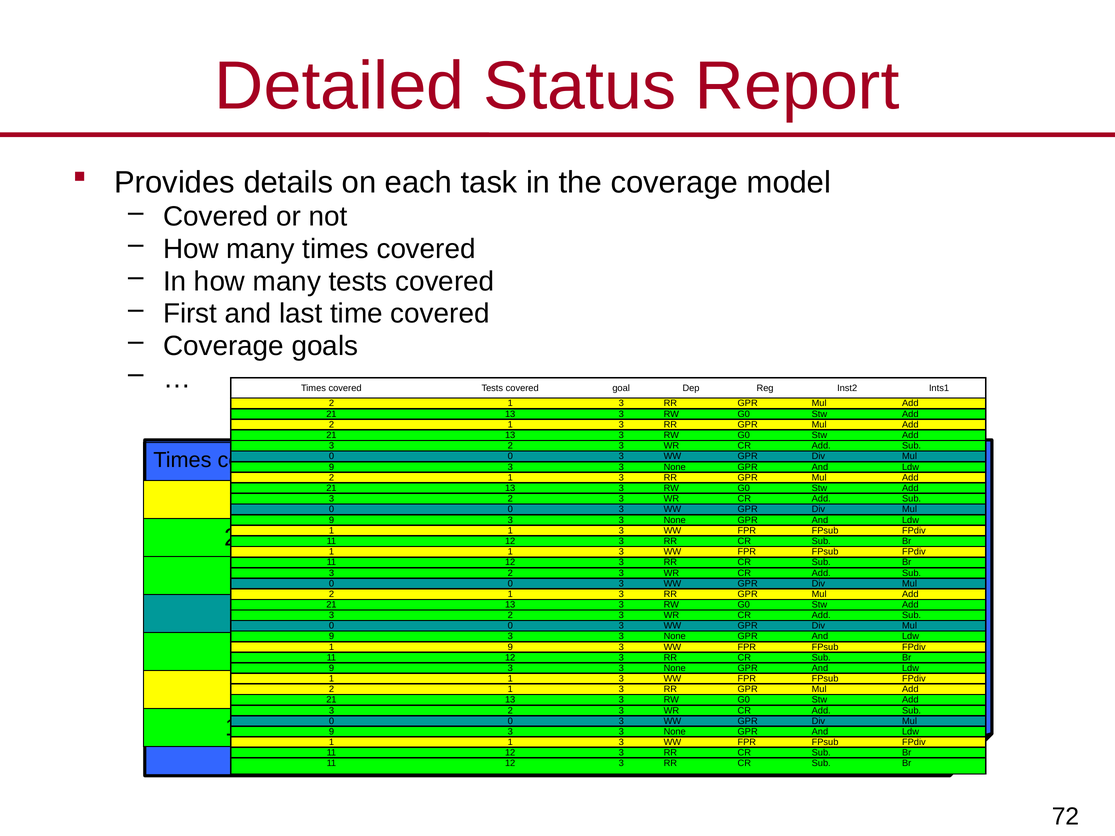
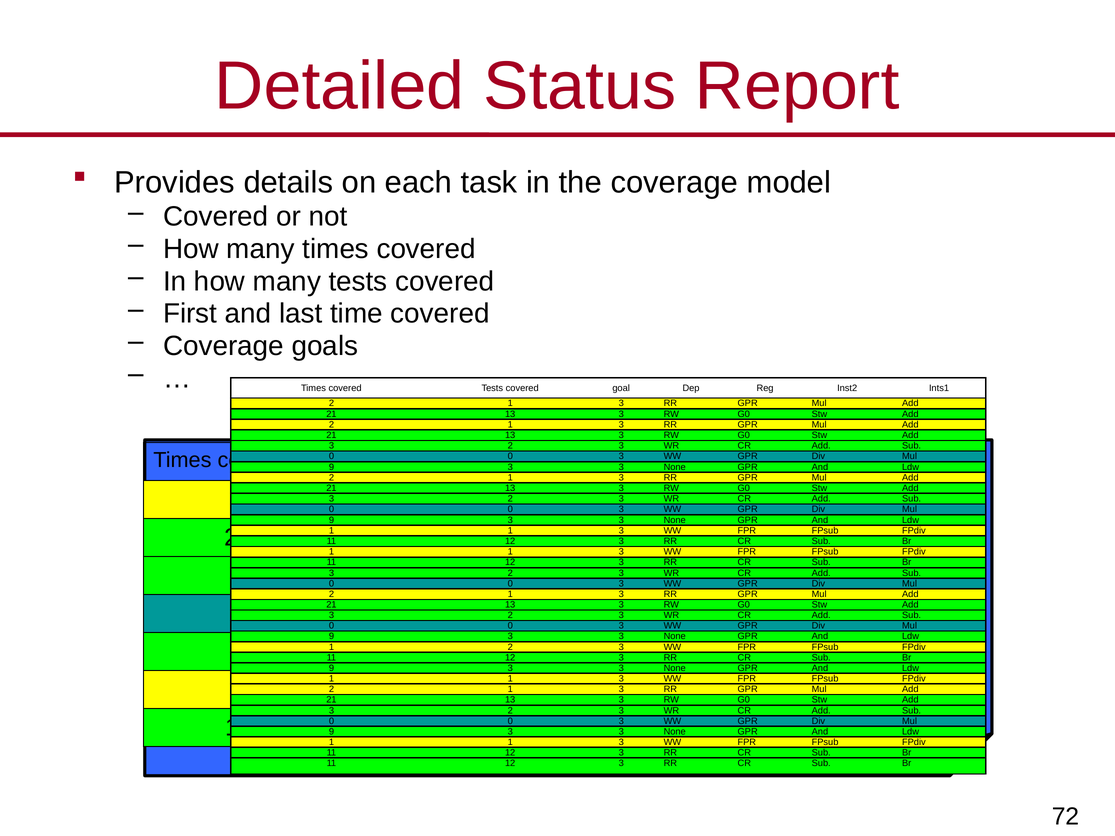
1 9: 9 -> 2 (510, 647)
